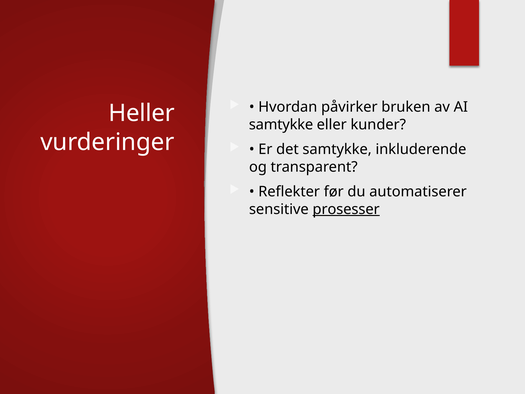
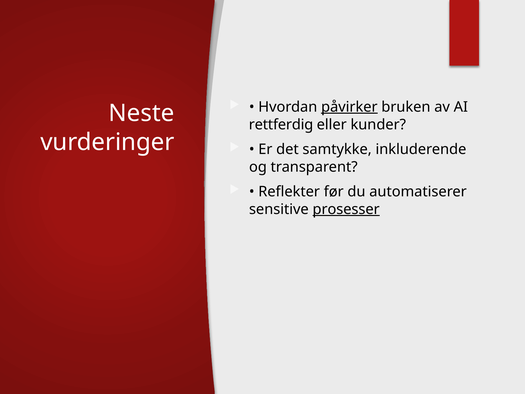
påvirker underline: none -> present (349, 107)
Heller: Heller -> Neste (141, 113)
samtykke: samtykke -> rettferdig (281, 124)
